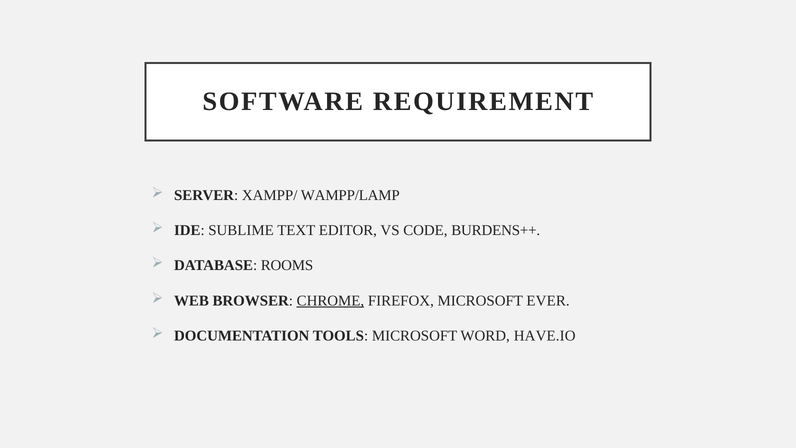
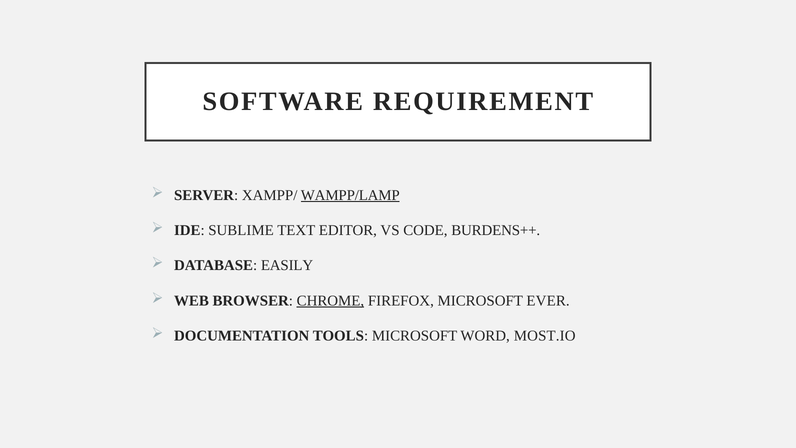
WAMPP/LAMP underline: none -> present (350, 195)
ROOMS: ROOMS -> EASILY (287, 265)
HAVE.IO: HAVE.IO -> MOST.IO (545, 336)
